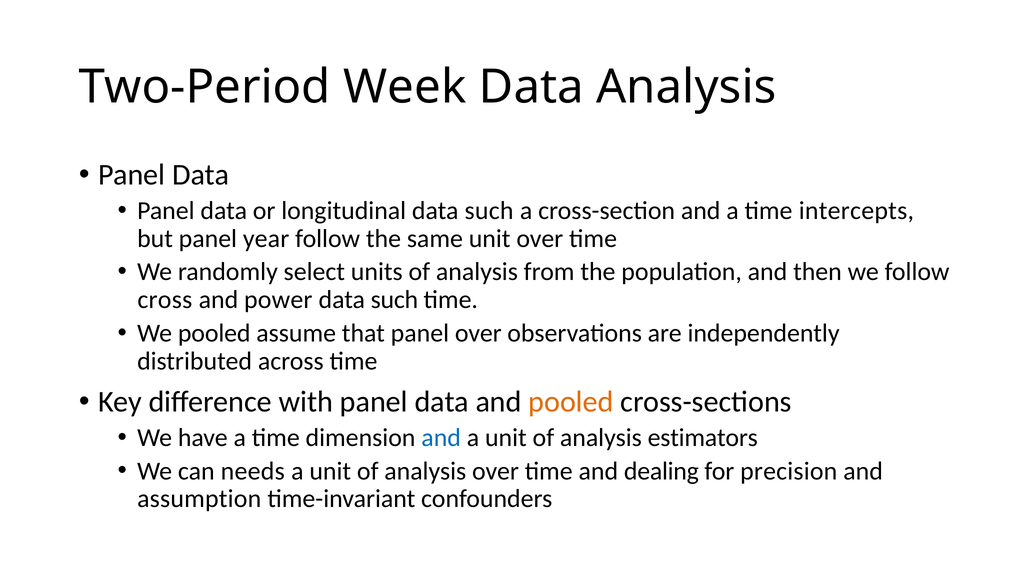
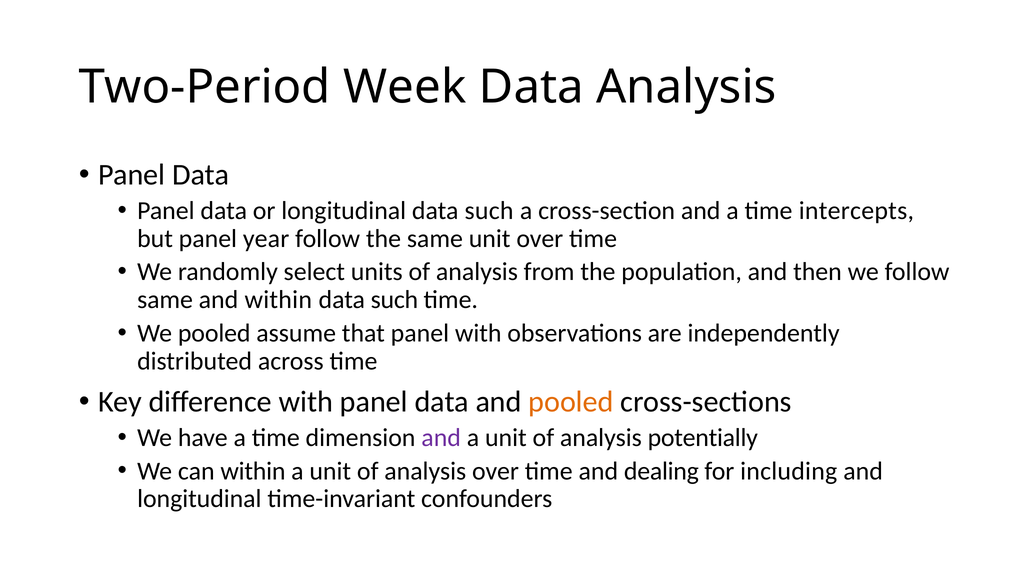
cross: cross -> same (165, 300)
and power: power -> within (278, 300)
panel over: over -> with (478, 333)
and colour: blue -> purple (441, 438)
estimators: estimators -> potentially (703, 438)
can needs: needs -> within (253, 471)
precision: precision -> including (789, 471)
assumption: assumption -> longitudinal (199, 499)
